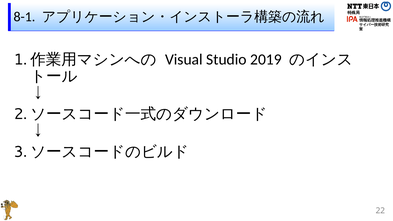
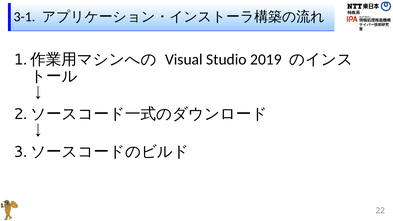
8-1: 8-1 -> 3-1 (25, 17)
